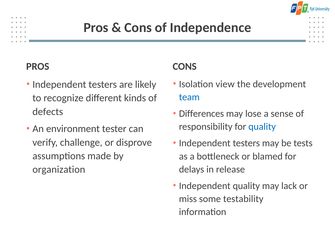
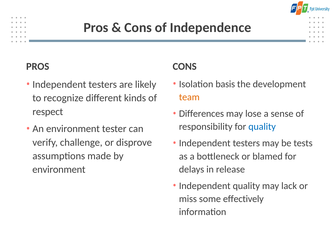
view: view -> basis (225, 84)
team colour: blue -> orange (189, 97)
defects: defects -> respect (48, 112)
organization: organization -> environment (59, 170)
testability: testability -> effectively (243, 199)
